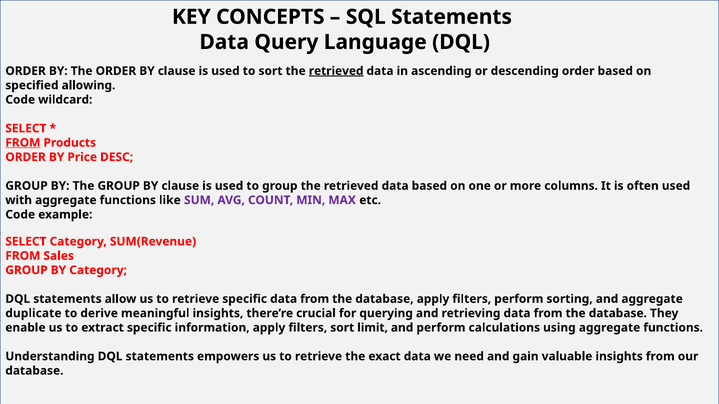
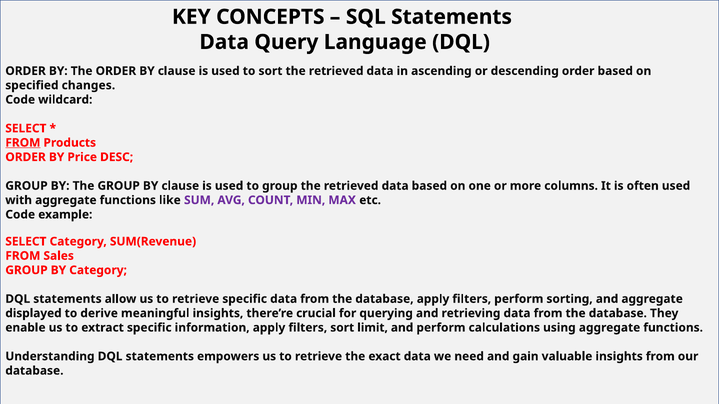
retrieved underline: present -> none (336, 71)
allowing: allowing -> changes (88, 85)
duplicate: duplicate -> displayed (33, 314)
